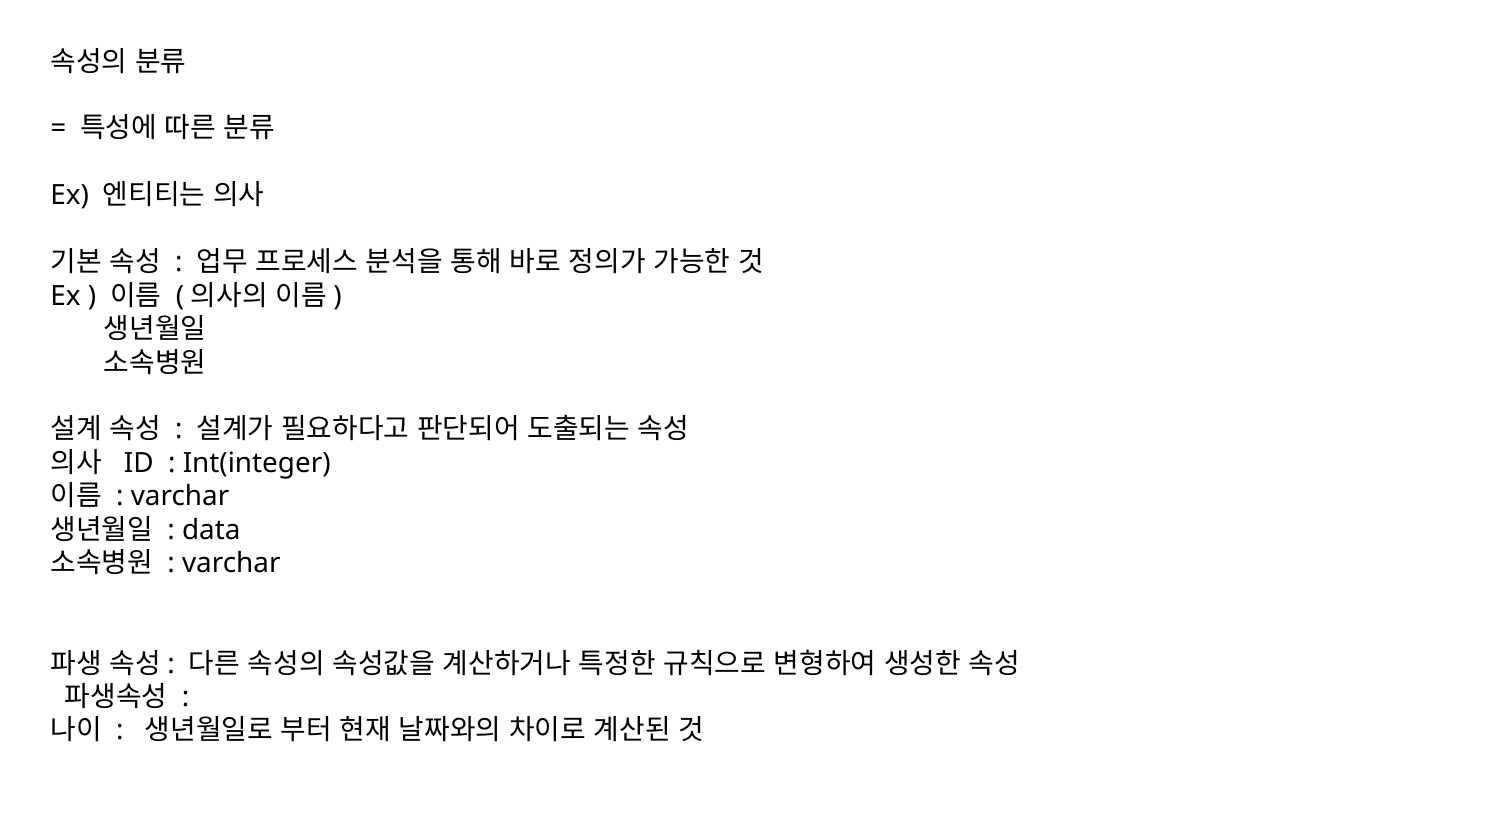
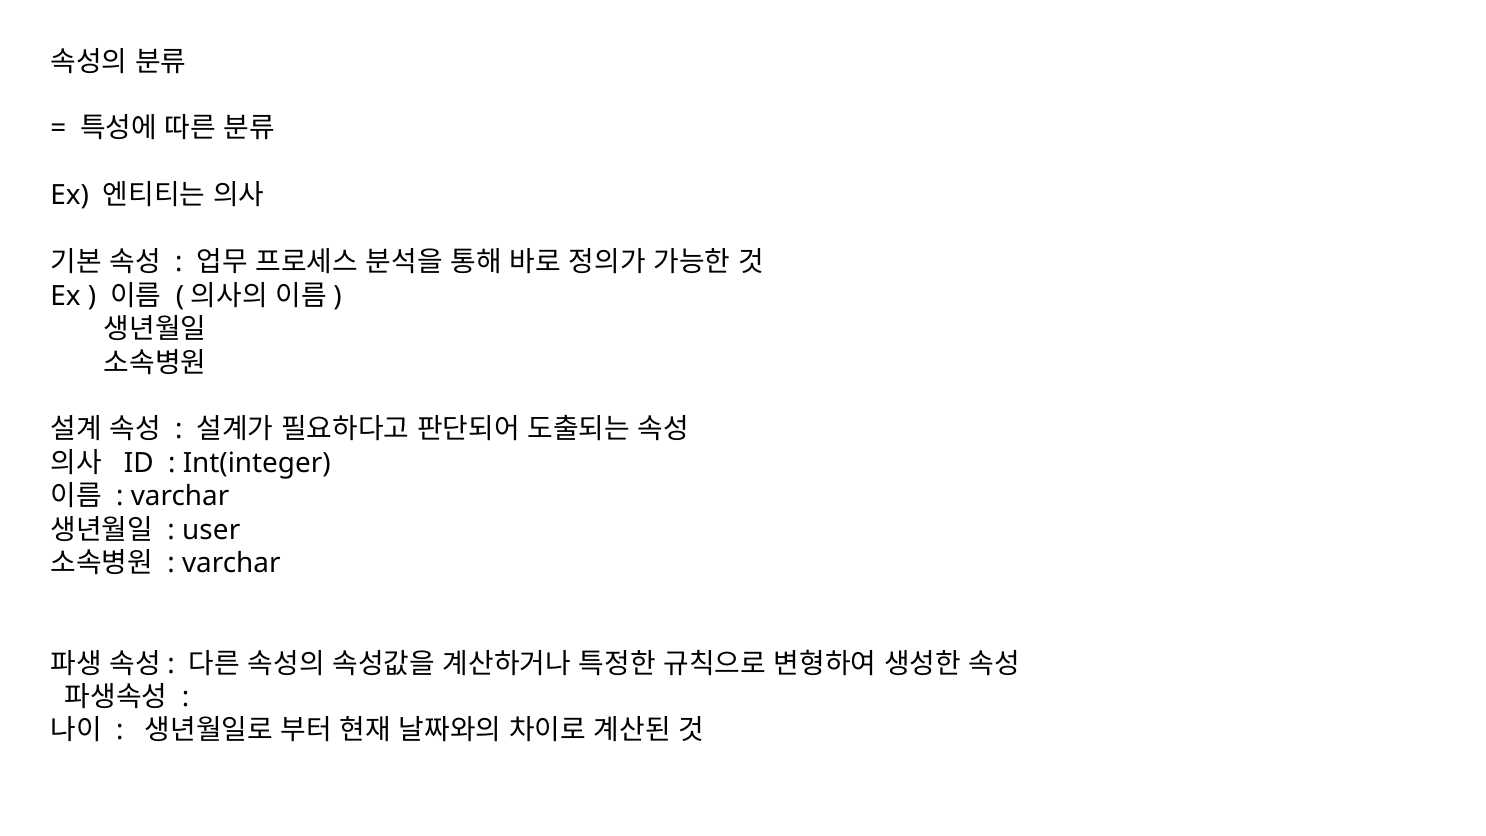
data: data -> user (211, 530)
